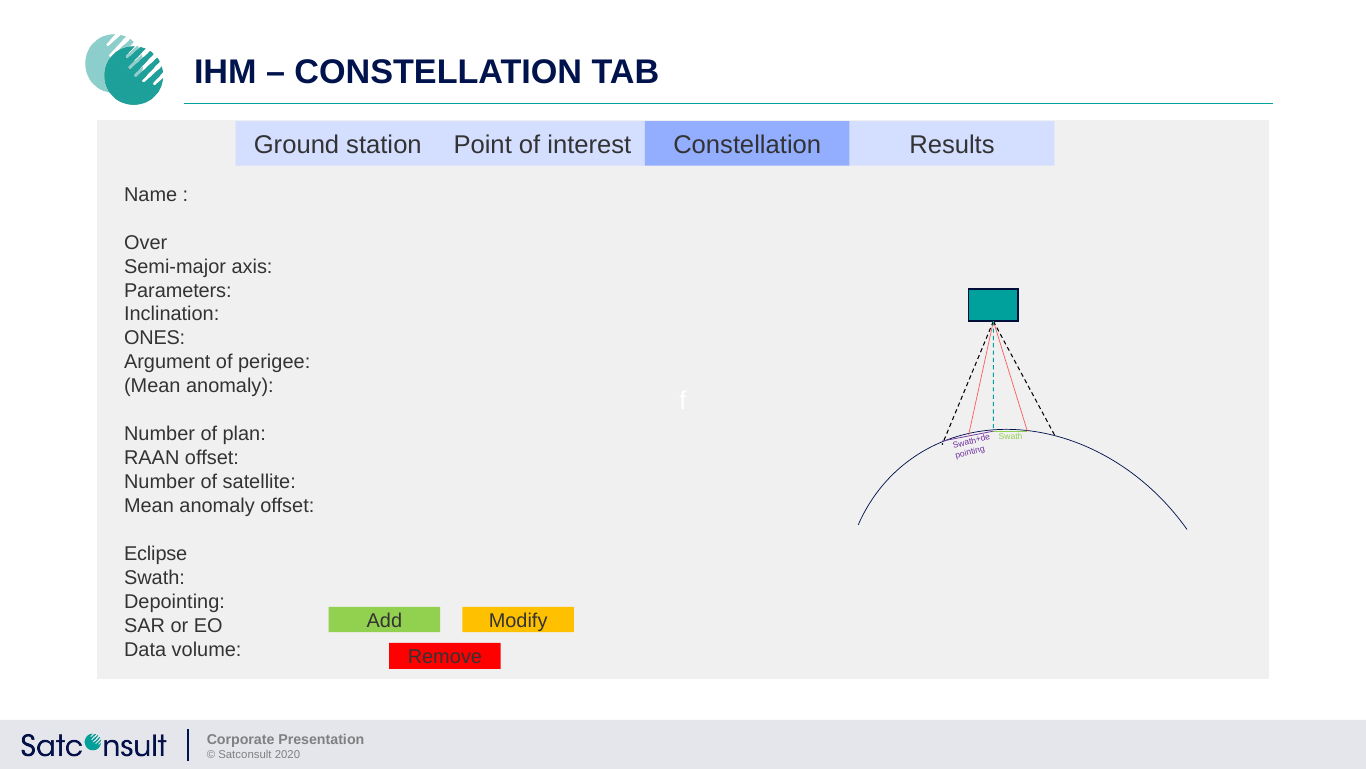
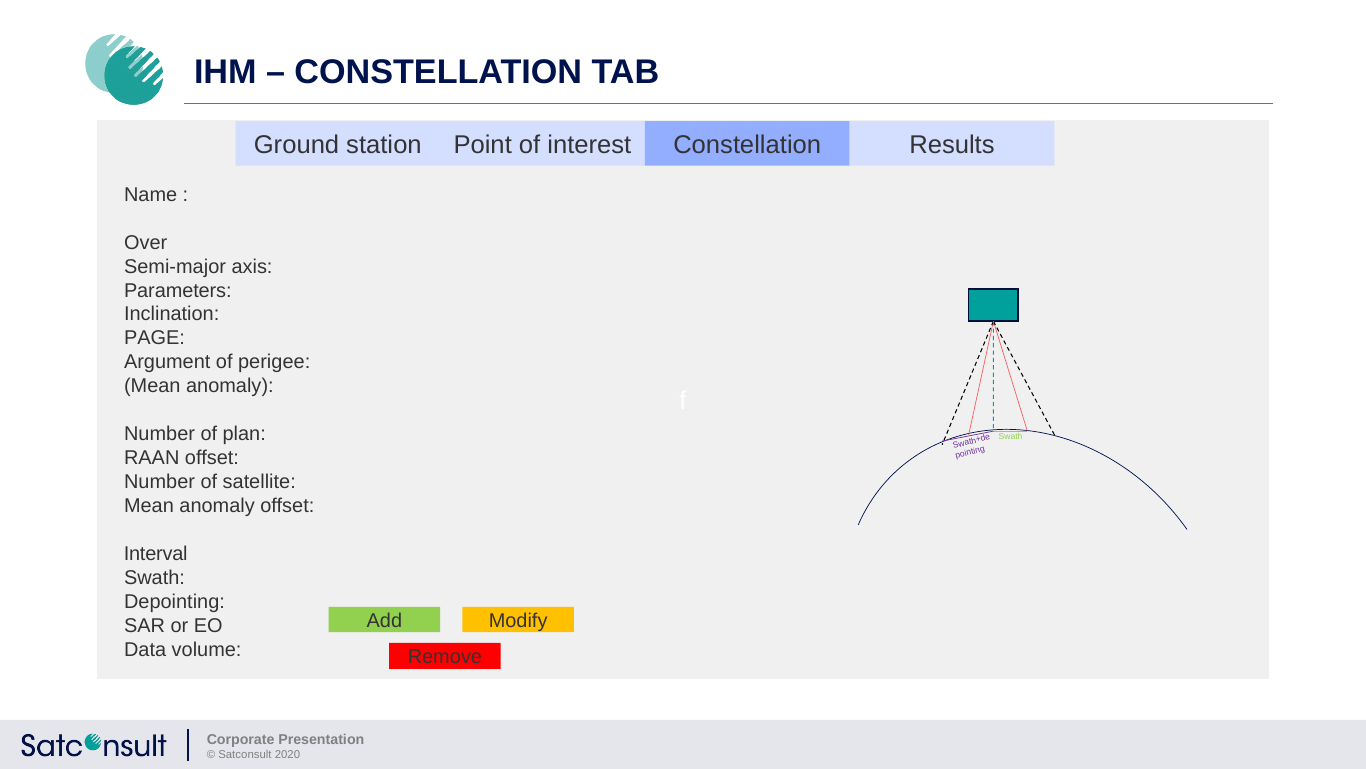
ONES: ONES -> PAGE (155, 338)
Eclipse: Eclipse -> Interval (156, 553)
